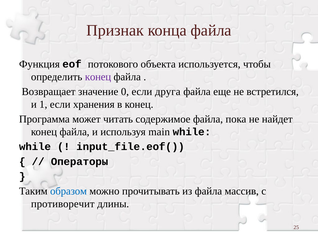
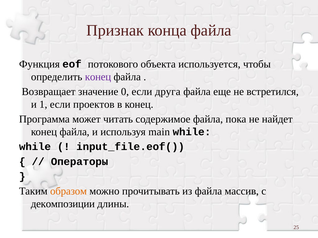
хранения: хранения -> проектов (94, 105)
образом colour: blue -> orange (68, 192)
противоречит: противоречит -> декомпозиции (63, 204)
